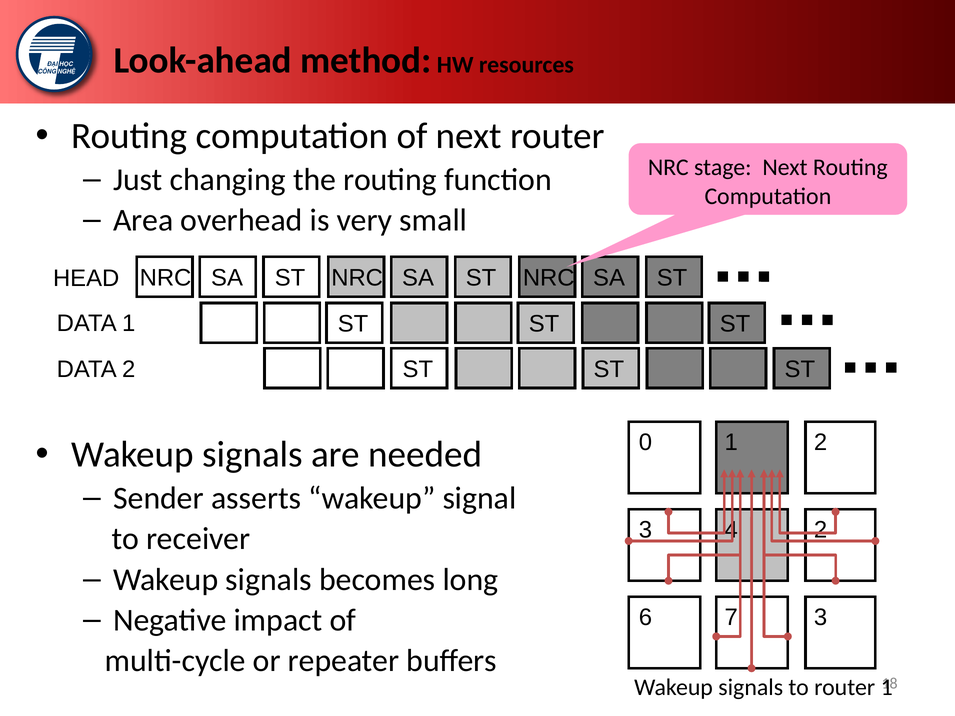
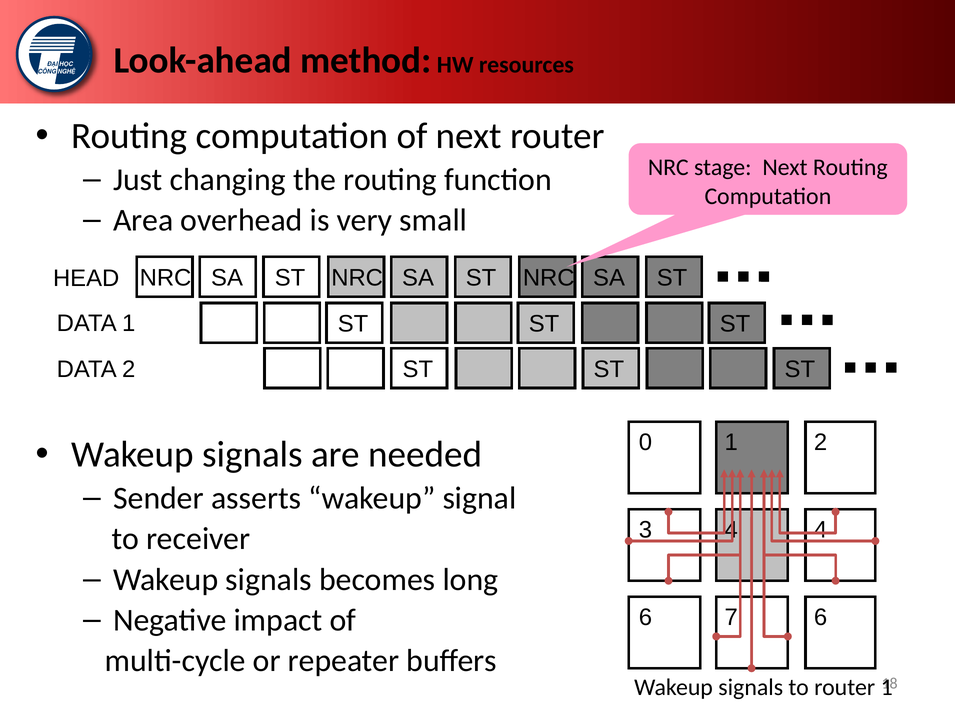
4 2: 2 -> 4 (821, 530)
7 3: 3 -> 6 (821, 618)
